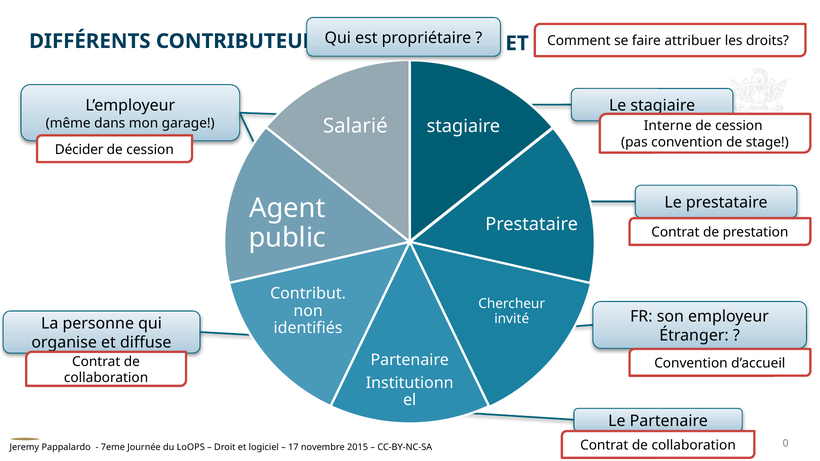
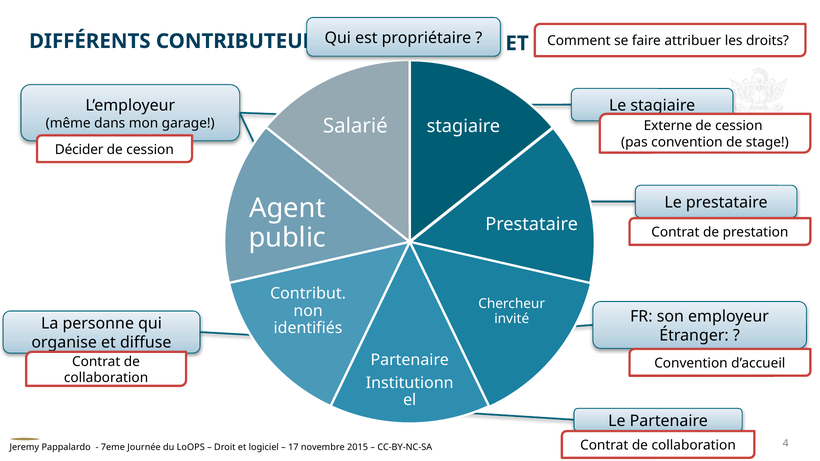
Interne: Interne -> Externe (668, 126)
0: 0 -> 4 (786, 444)
